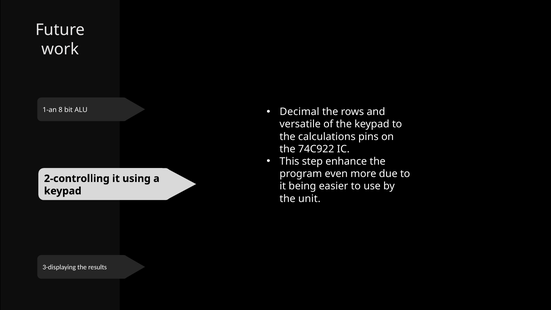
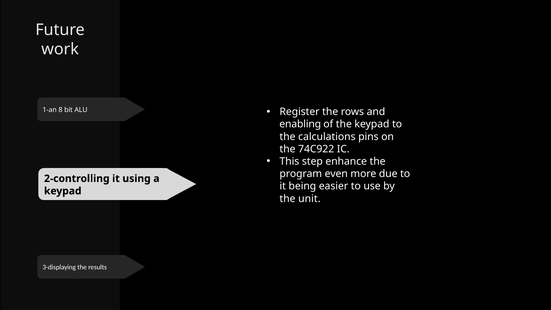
Decimal: Decimal -> Register (300, 112)
versatile: versatile -> enabling (300, 124)
